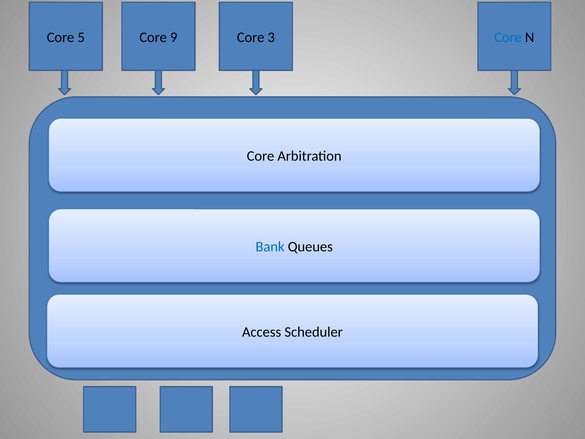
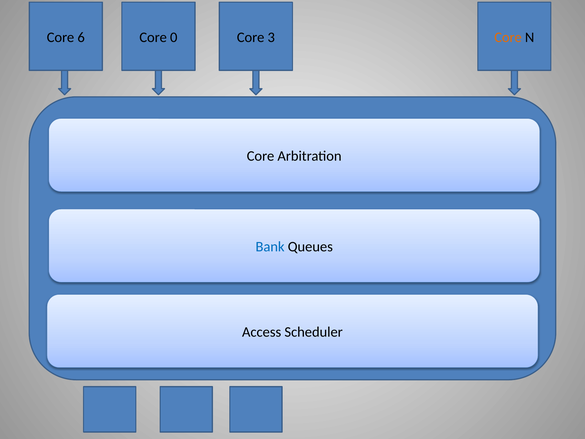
5: 5 -> 6 (81, 37)
9: 9 -> 0 (174, 37)
Core colour: blue -> orange (508, 37)
